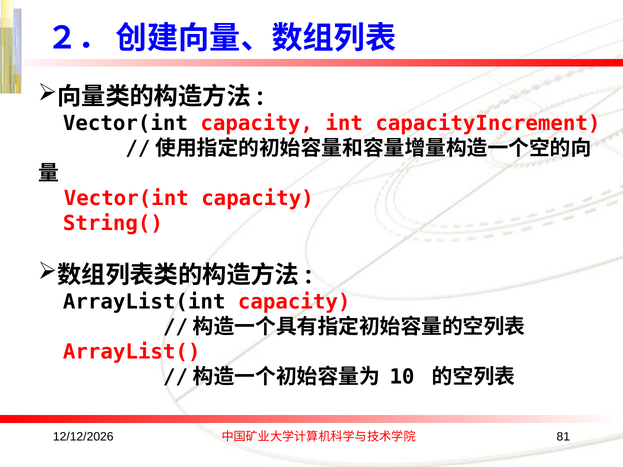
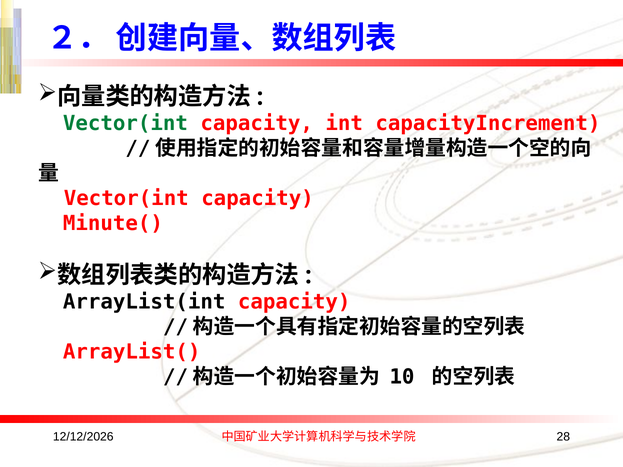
Vector(int colour: black -> green (125, 124)
String(: String( -> Minute( (113, 223)
81: 81 -> 28 (563, 437)
